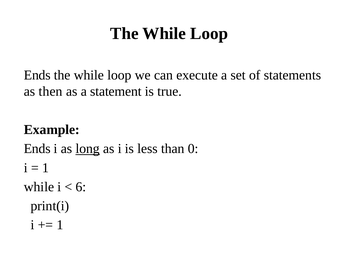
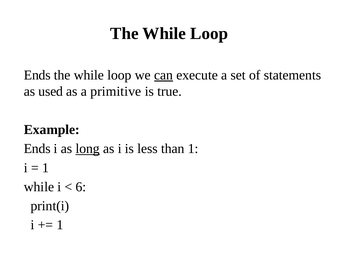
can underline: none -> present (164, 75)
then: then -> used (51, 91)
statement: statement -> primitive (116, 91)
than 0: 0 -> 1 (193, 148)
